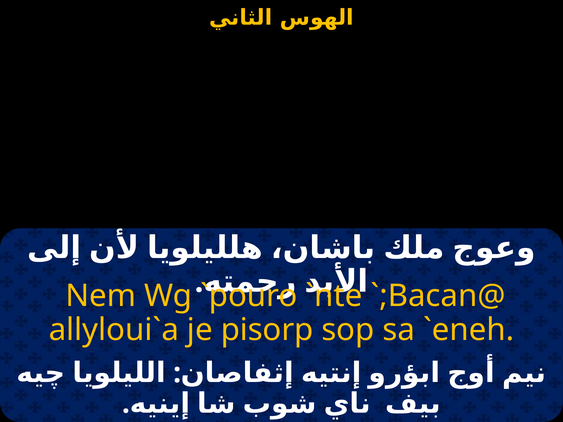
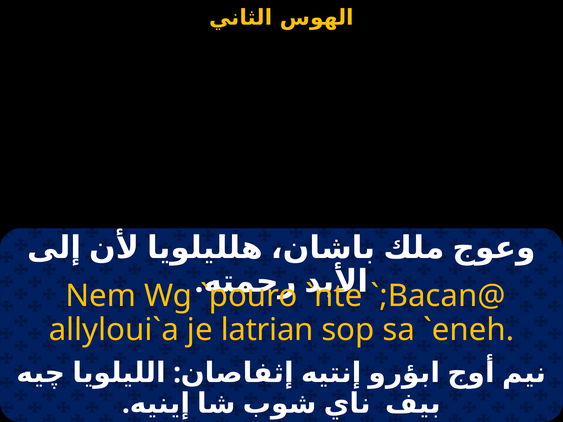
pisorp: pisorp -> latrian (267, 330)
